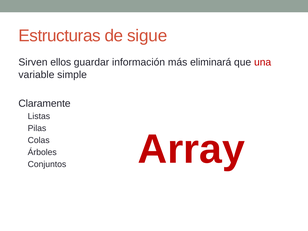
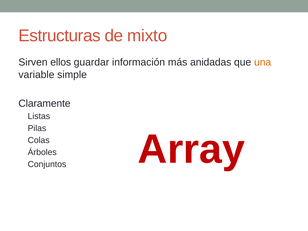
sigue: sigue -> mixto (147, 36)
eliminará: eliminará -> anidadas (211, 62)
una colour: red -> orange (263, 62)
